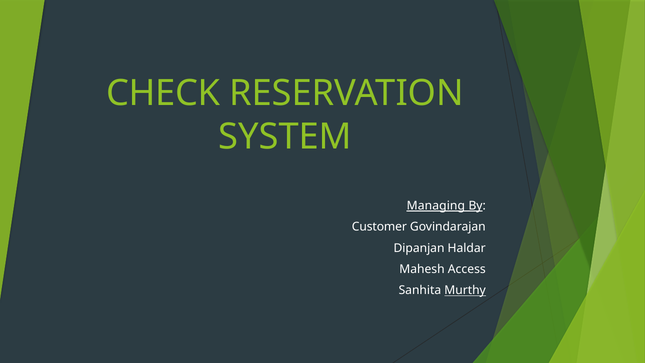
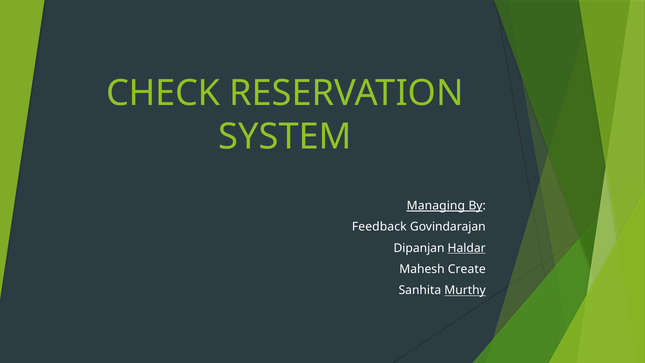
Customer: Customer -> Feedback (379, 227)
Haldar underline: none -> present (467, 248)
Access: Access -> Create (467, 269)
